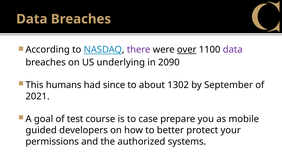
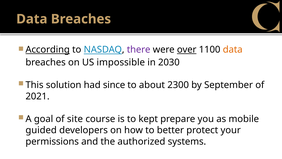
According underline: none -> present (48, 49)
data colour: purple -> orange (233, 49)
underlying: underlying -> impossible (121, 62)
2090: 2090 -> 2030 (169, 62)
humans: humans -> solution (64, 85)
1302: 1302 -> 2300 (178, 85)
test: test -> site (75, 119)
case: case -> kept (148, 119)
